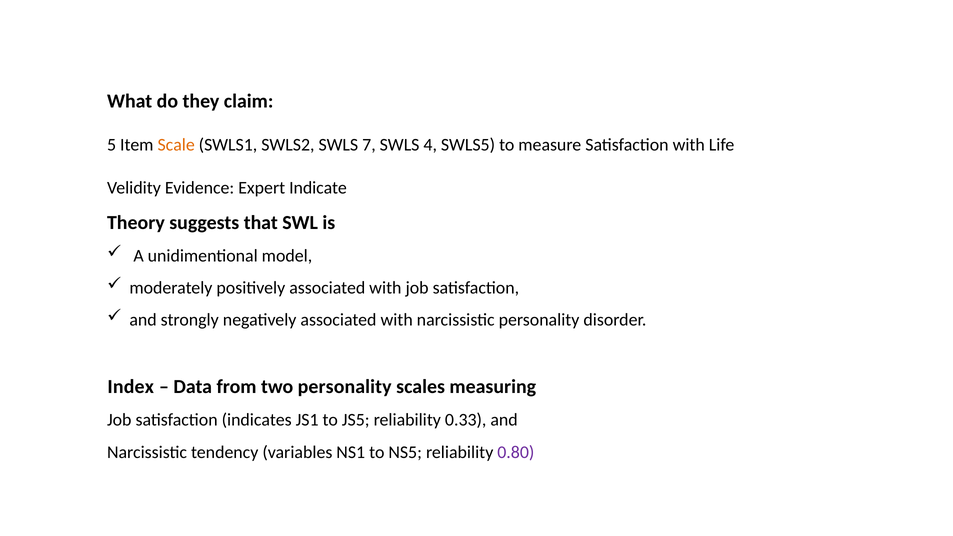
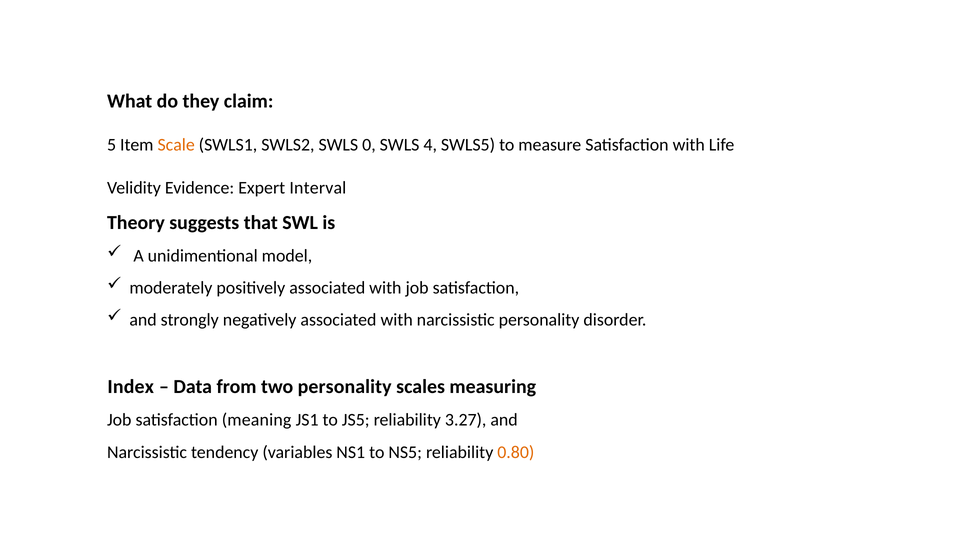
7: 7 -> 0 (369, 145)
Indicate: Indicate -> Interval (318, 188)
indicates: indicates -> meaning (257, 420)
0.33: 0.33 -> 3.27 (466, 420)
0.80 colour: purple -> orange (516, 452)
